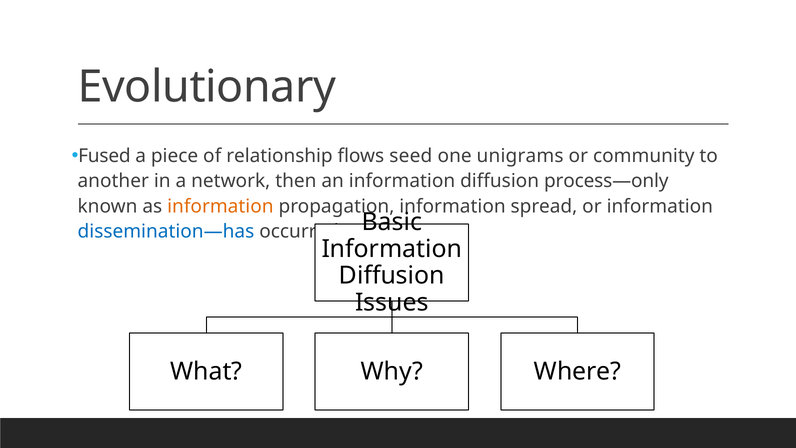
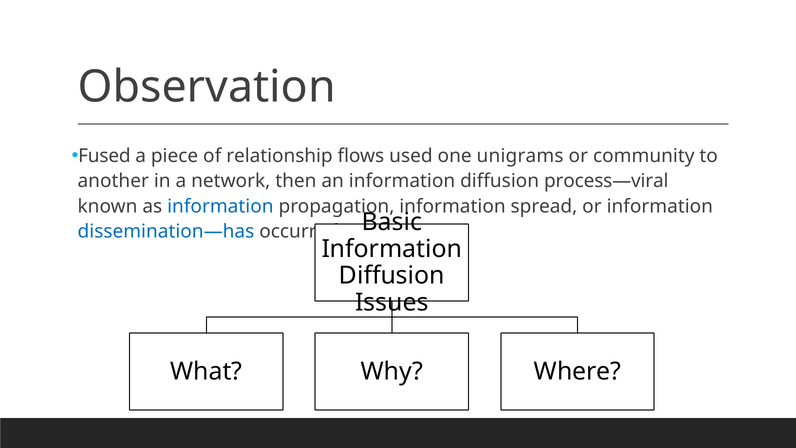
Evolutionary: Evolutionary -> Observation (207, 87)
seed: seed -> used (411, 156)
process—only: process—only -> process—viral (606, 181)
information colour: orange -> blue (220, 206)
